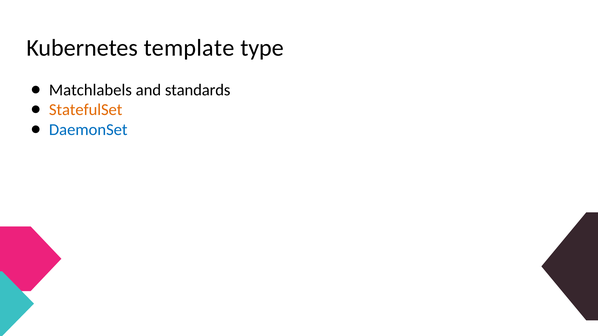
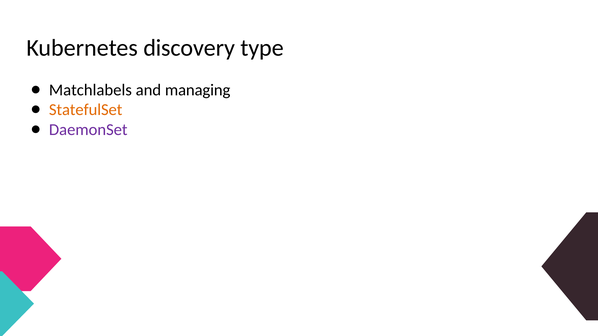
template: template -> discovery (189, 48)
standards: standards -> managing (198, 90)
DaemonSet colour: blue -> purple (88, 130)
